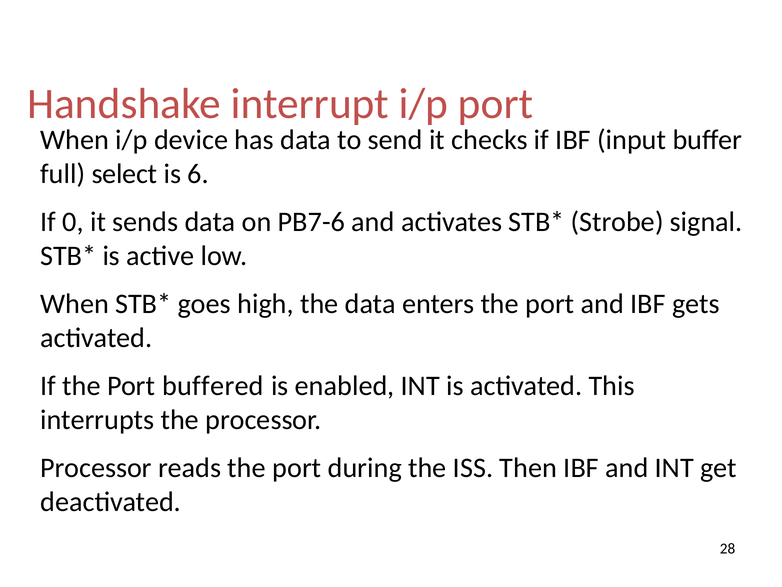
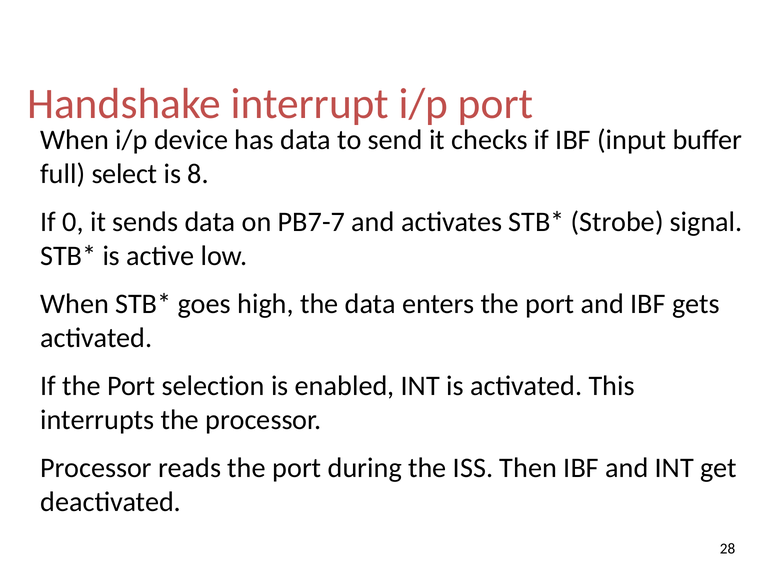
6: 6 -> 8 (198, 174)
PB7-6: PB7-6 -> PB7-7 (311, 222)
buffered: buffered -> selection (213, 386)
